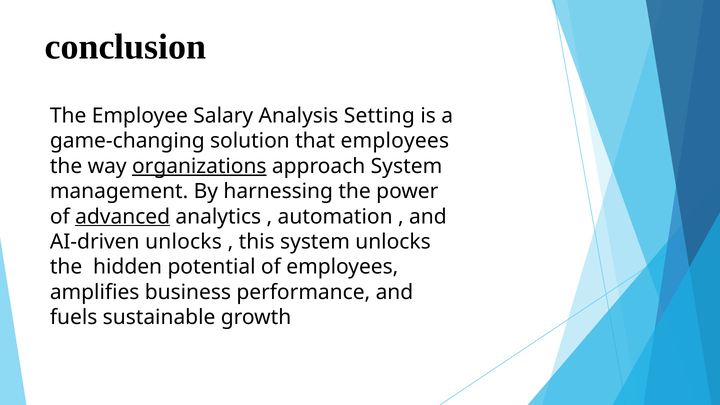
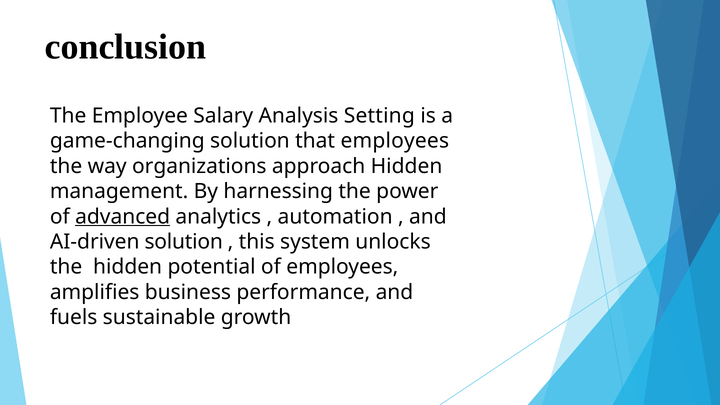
organizations underline: present -> none (199, 166)
approach System: System -> Hidden (407, 166)
AI-driven unlocks: unlocks -> solution (184, 242)
